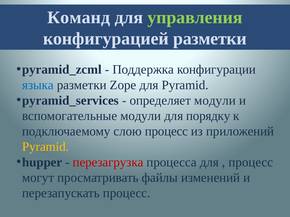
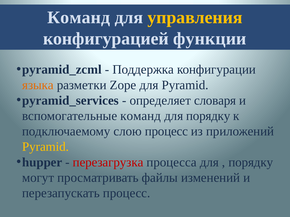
управления colour: light green -> yellow (195, 17)
конфигурацией разметки: разметки -> функции (210, 39)
языка colour: blue -> orange (38, 85)
определяет модули: модули -> словаря (215, 101)
вспомогательные модули: модули -> команд (141, 116)
процесс: процесс -> порядку (251, 163)
